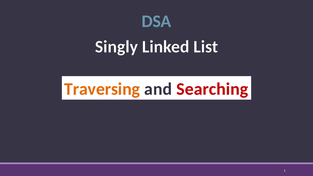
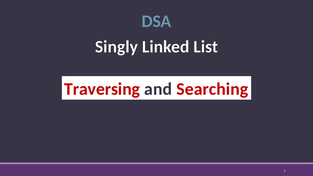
Traversing colour: orange -> red (102, 89)
